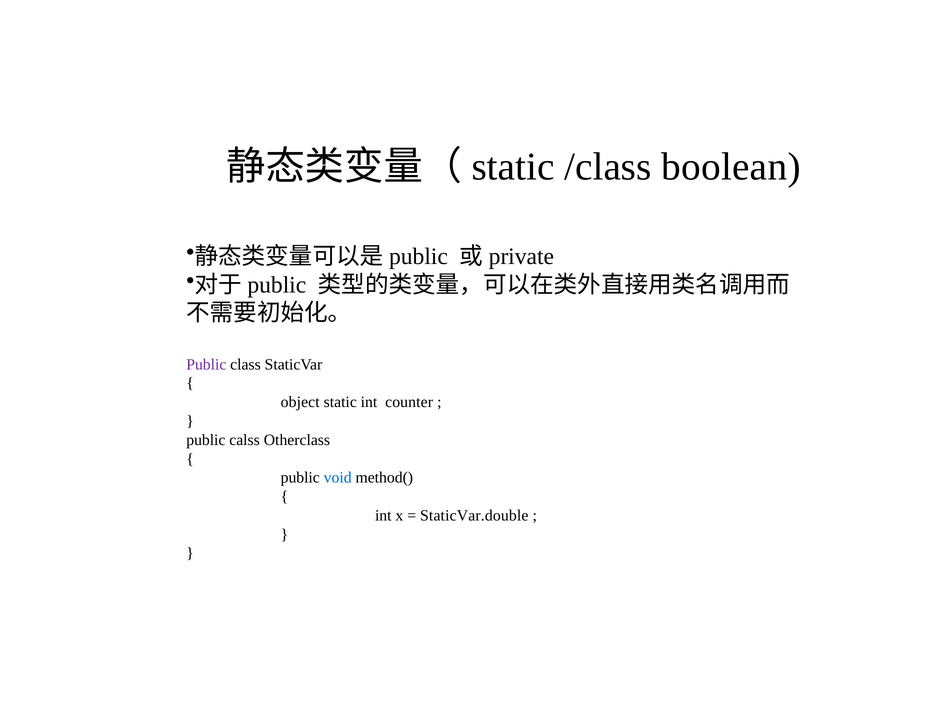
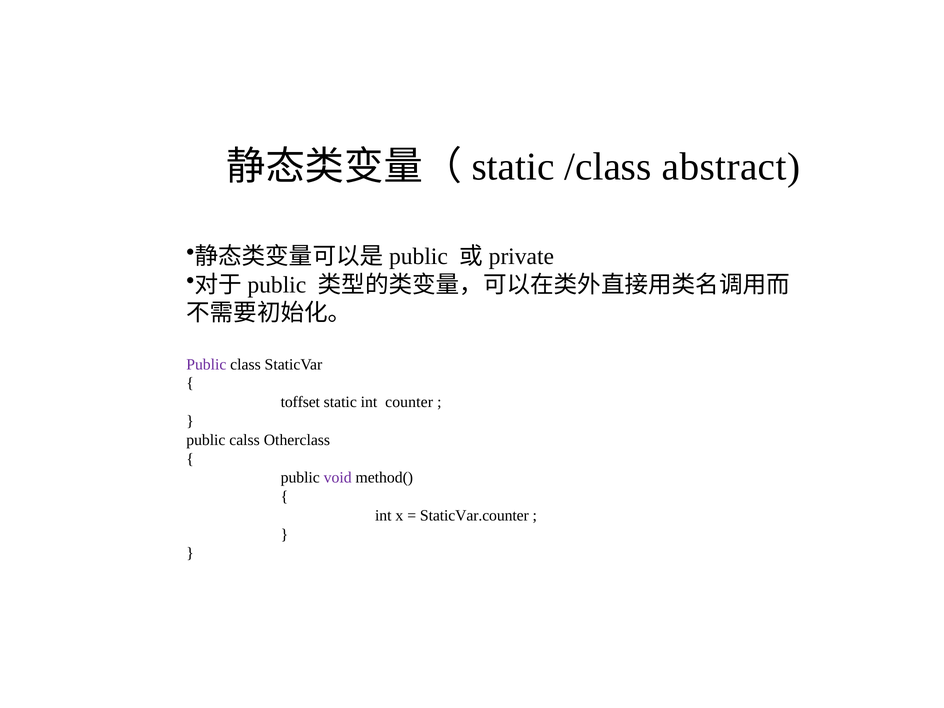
boolean: boolean -> abstract (731, 167)
object: object -> toffset (300, 402)
void colour: blue -> purple (338, 478)
StaticVar.double: StaticVar.double -> StaticVar.counter (474, 515)
